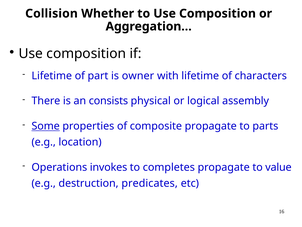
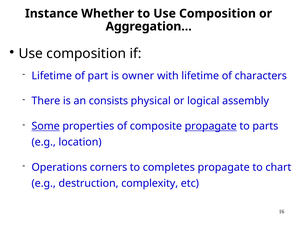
Collision: Collision -> Instance (52, 13)
propagate underline: none -> present (211, 126)
invokes: invokes -> corners (109, 167)
value: value -> chart (278, 167)
predicates: predicates -> complexity (150, 183)
